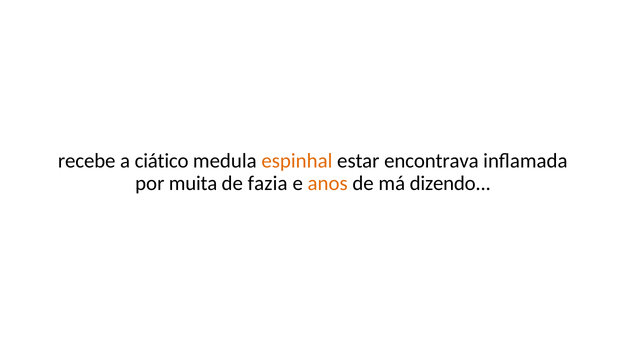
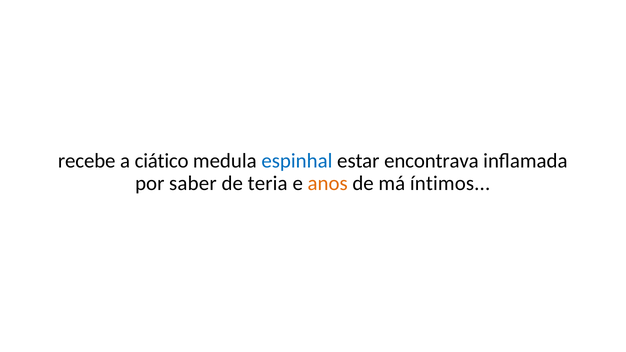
espinhal colour: orange -> blue (297, 161)
muita: muita -> saber (193, 184)
fazia: fazia -> teria (268, 184)
dizendo: dizendo -> íntimos (450, 184)
